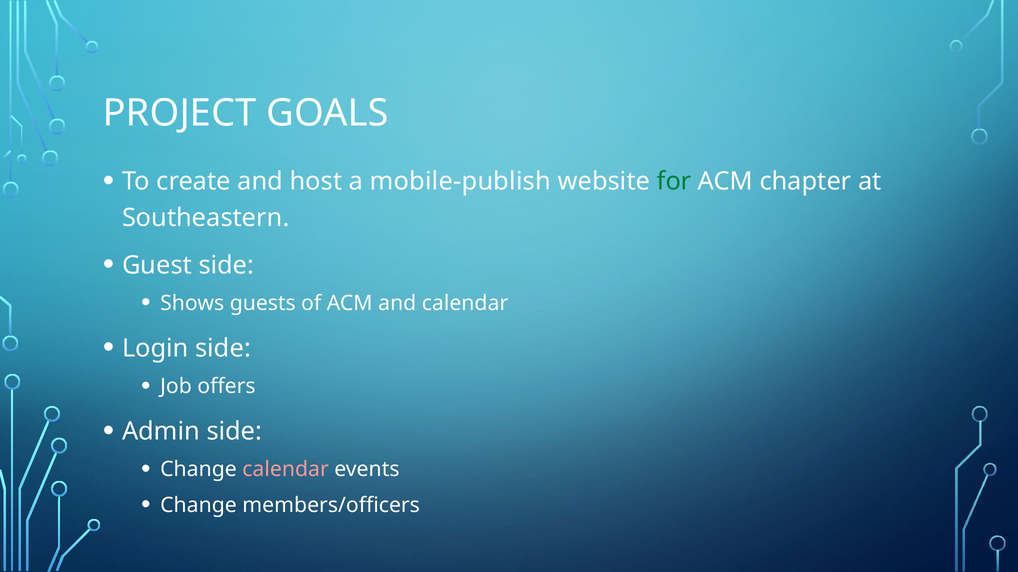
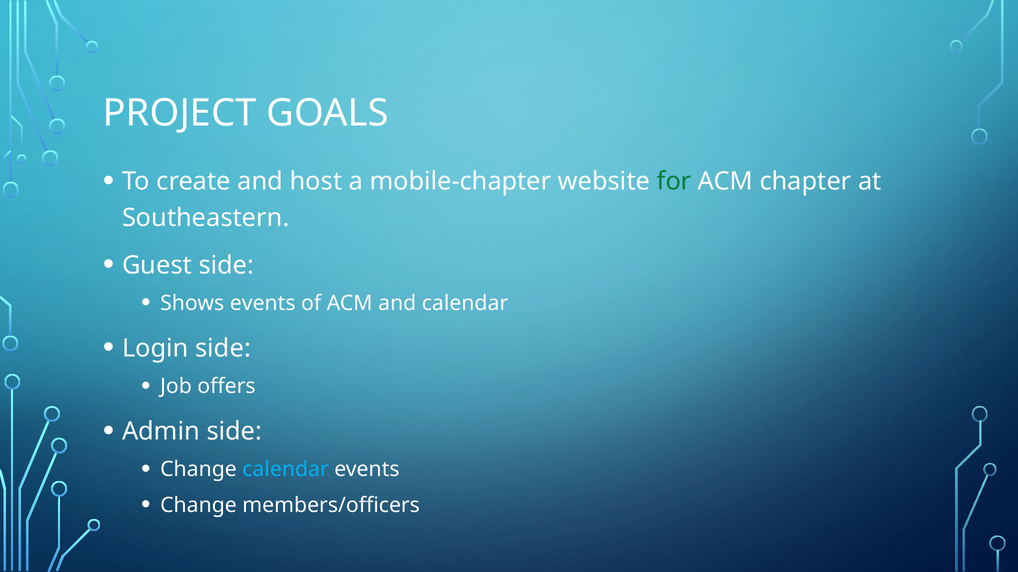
mobile-publish: mobile-publish -> mobile-chapter (460, 182)
Shows guests: guests -> events (263, 304)
calendar colour: pink -> light blue (286, 470)
